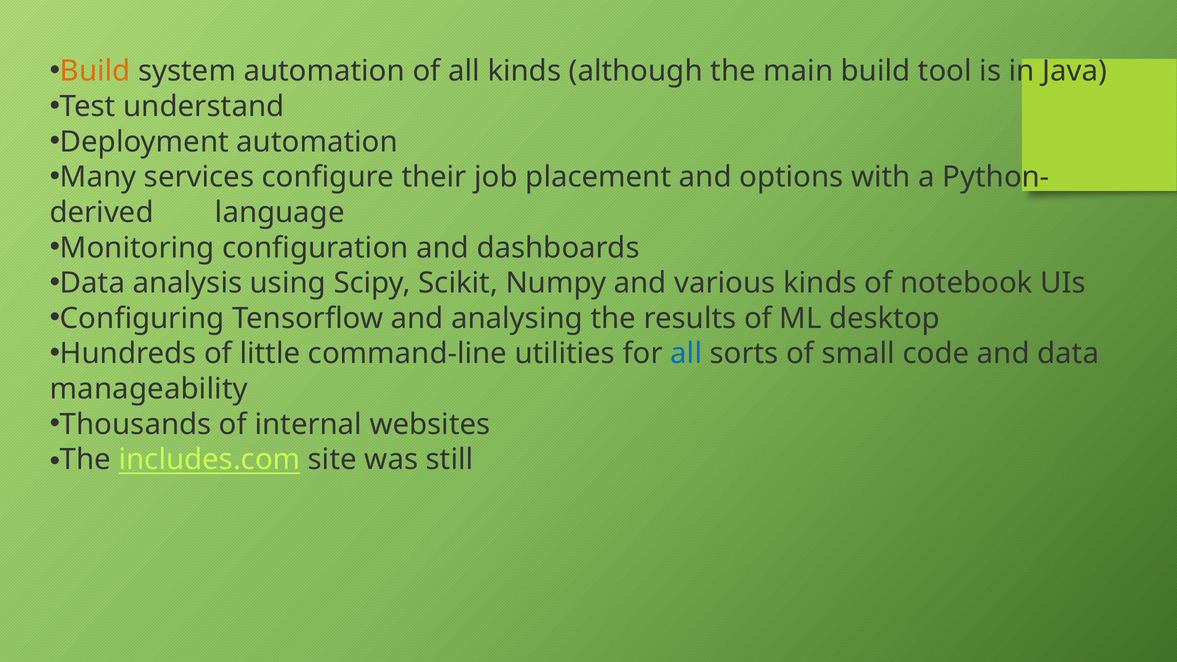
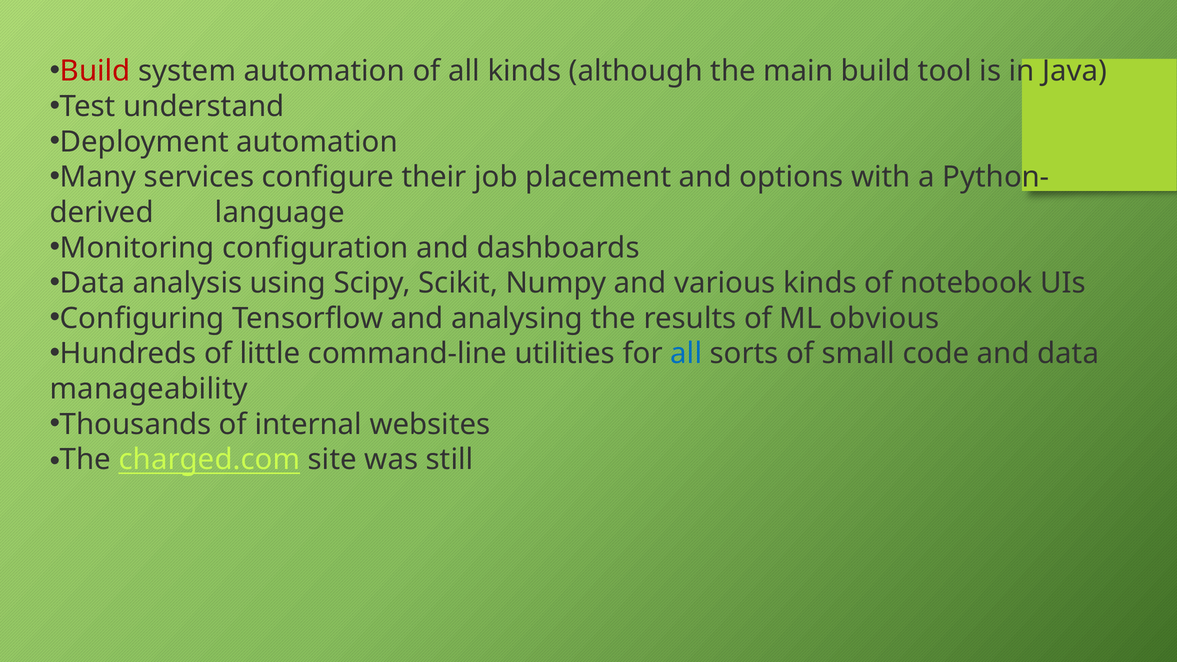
Build colour: orange -> red (95, 71)
desktop: desktop -> obvious (884, 318)
includes.com: includes.com -> charged.com (209, 460)
